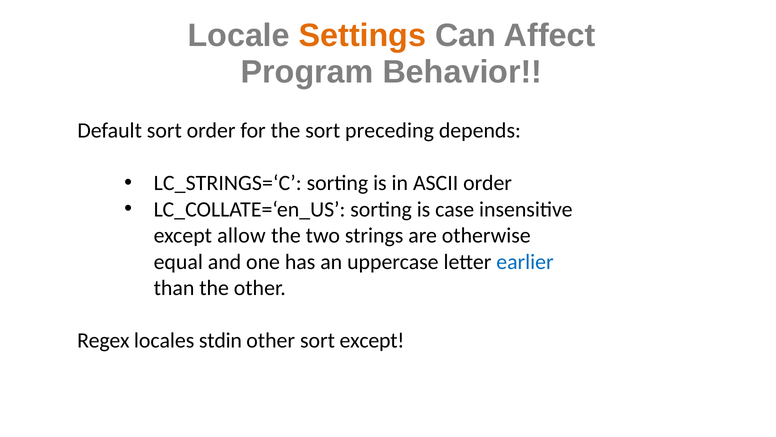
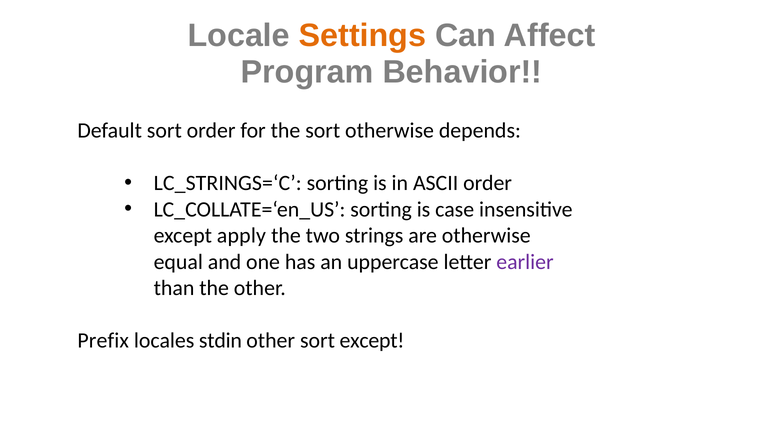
sort preceding: preceding -> otherwise (390, 130)
allow: allow -> apply (241, 235)
earlier colour: blue -> purple (525, 262)
Regex: Regex -> Prefix (103, 340)
